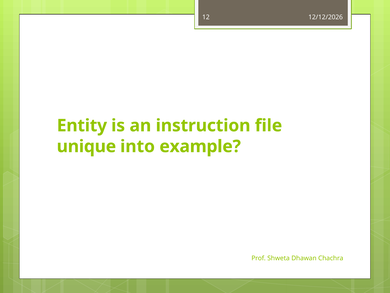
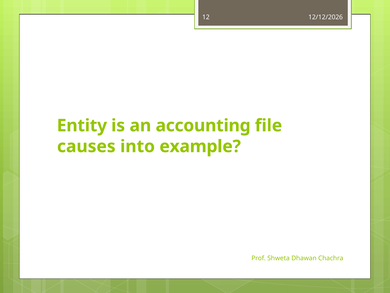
instruction: instruction -> accounting (203, 125)
unique: unique -> causes (86, 146)
